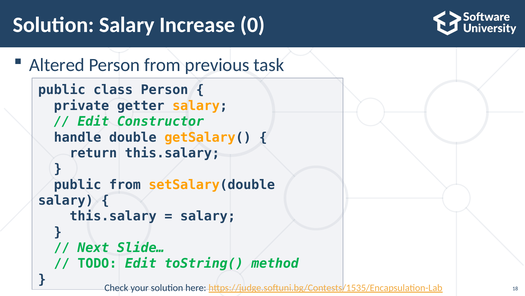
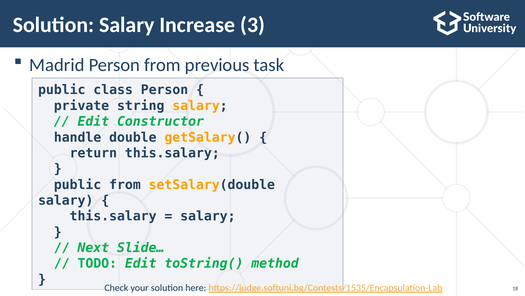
0: 0 -> 3 (253, 25)
Altered: Altered -> Madrid (57, 65)
getter: getter -> string (141, 106)
